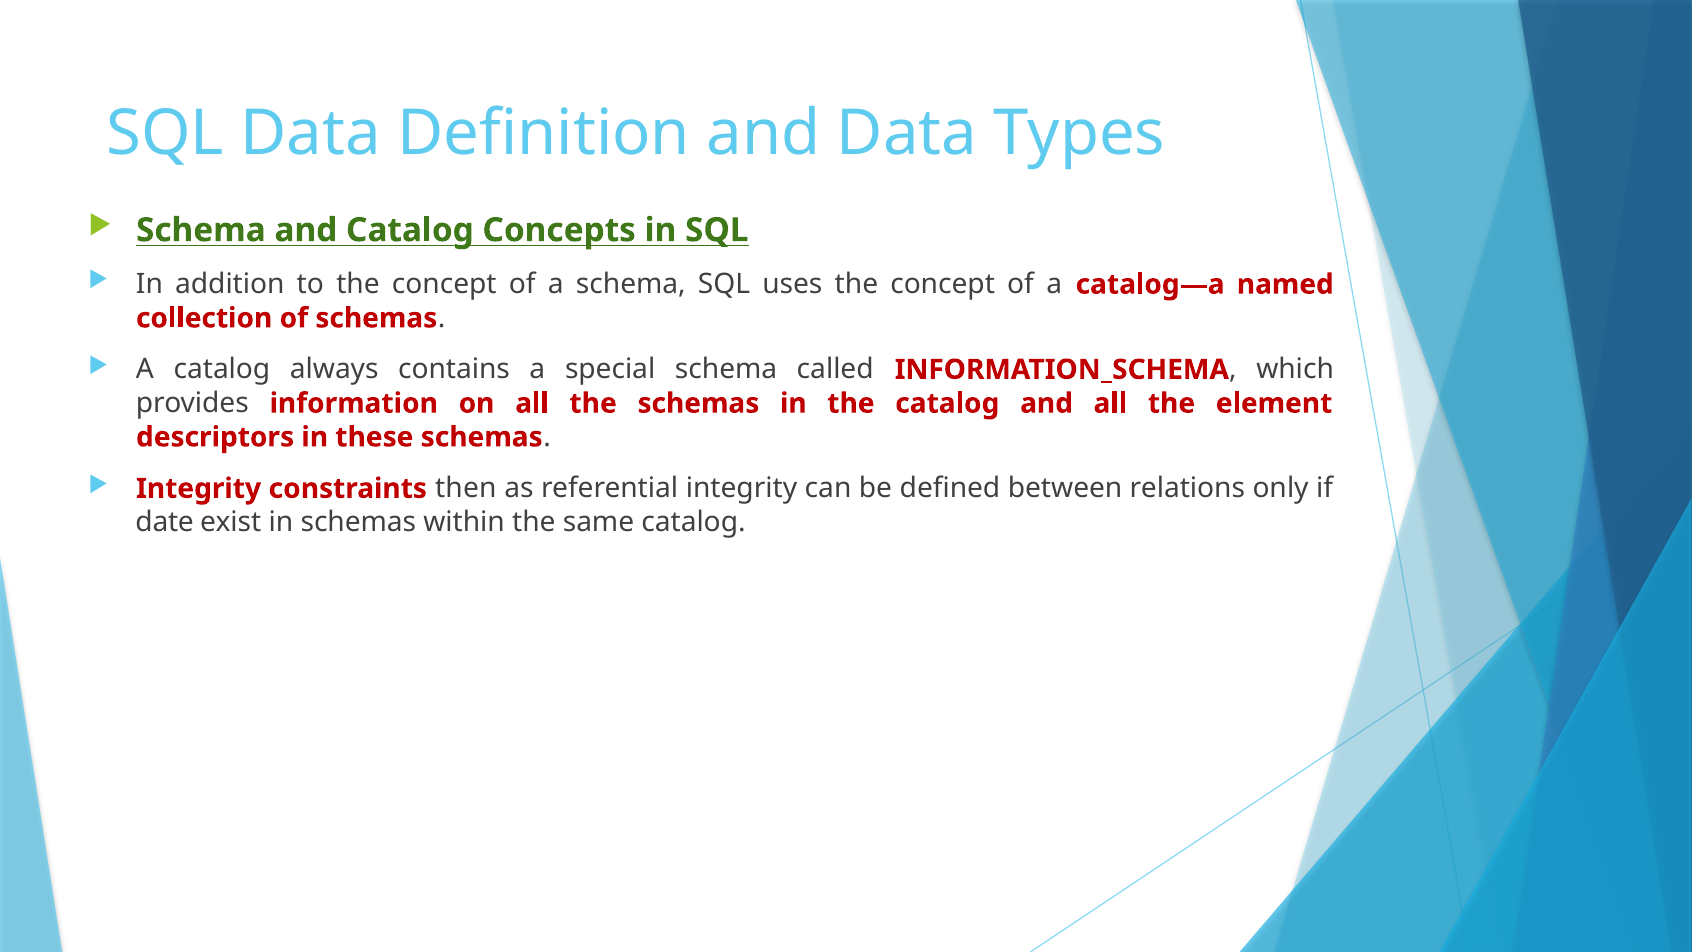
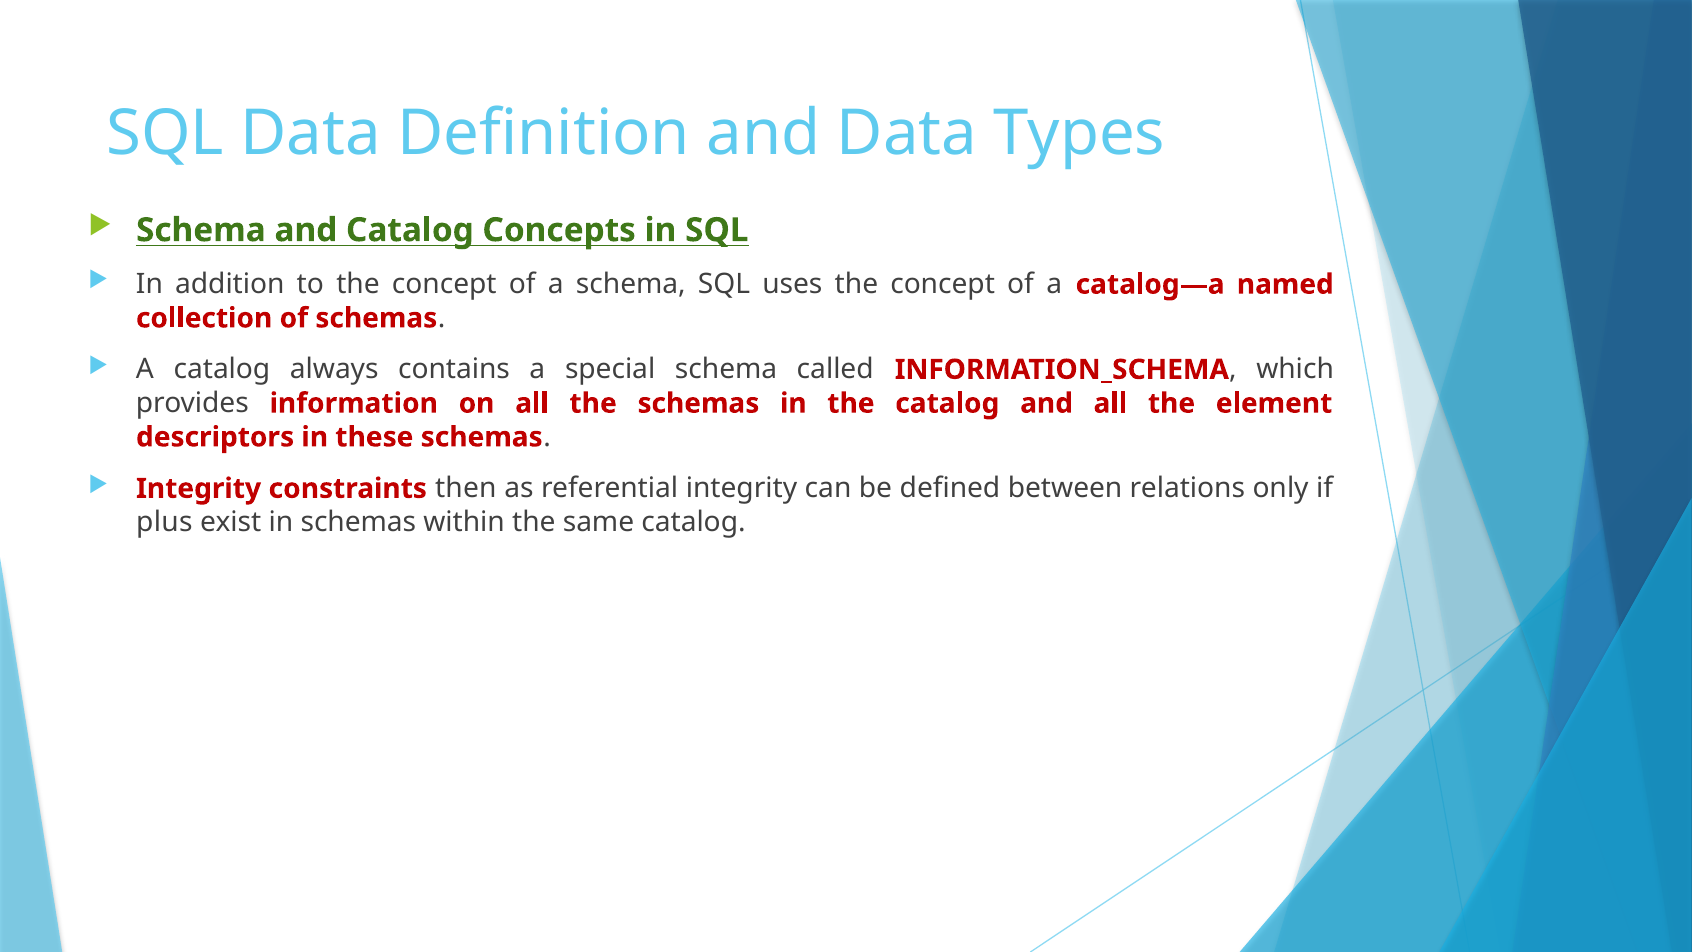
date: date -> plus (164, 522)
